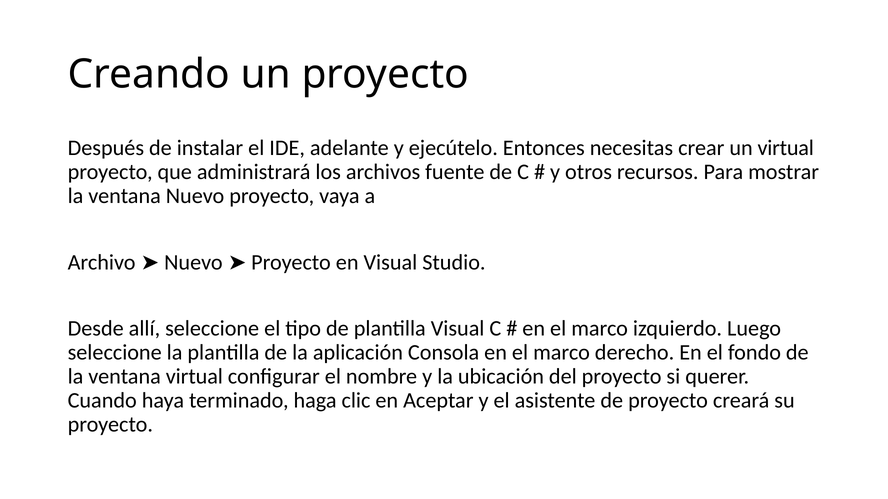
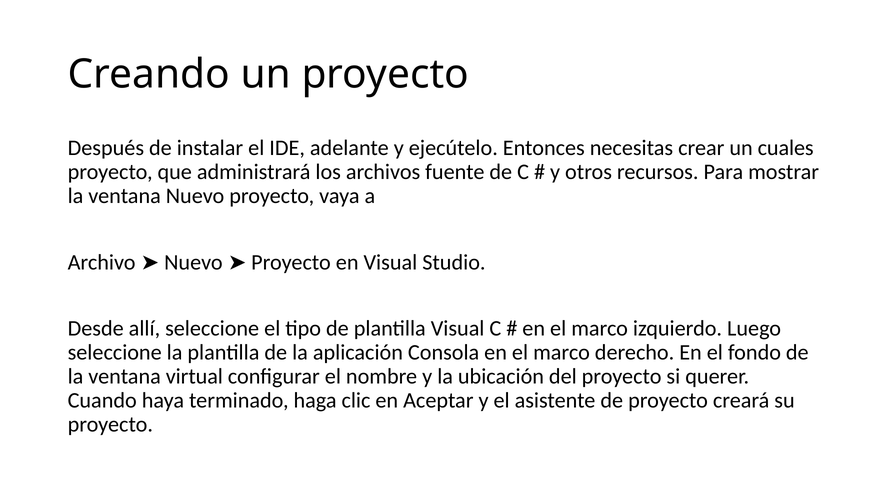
un virtual: virtual -> cuales (786, 148)
